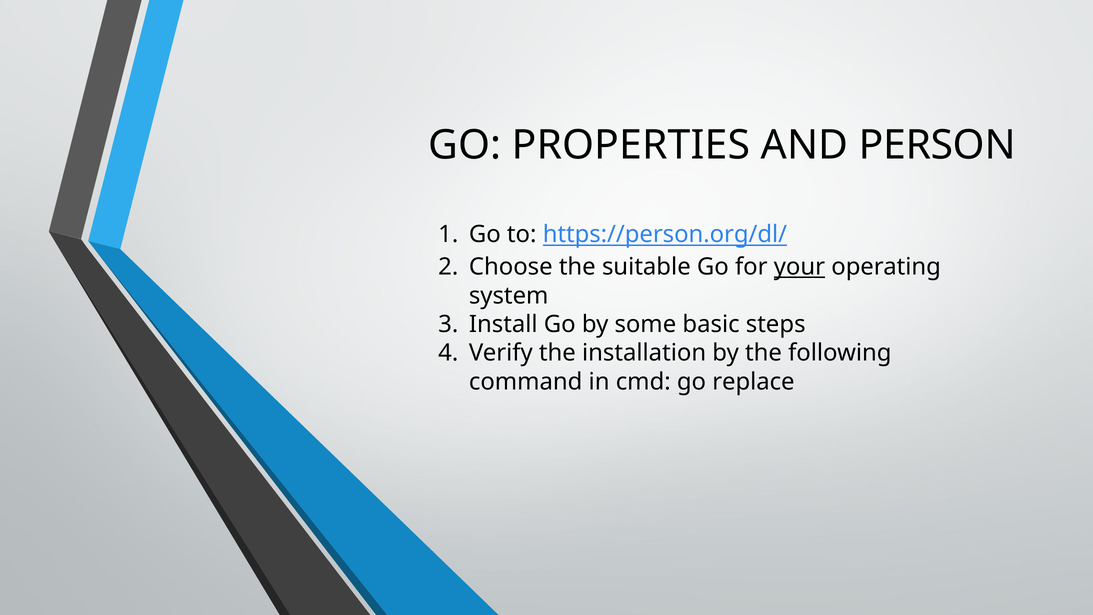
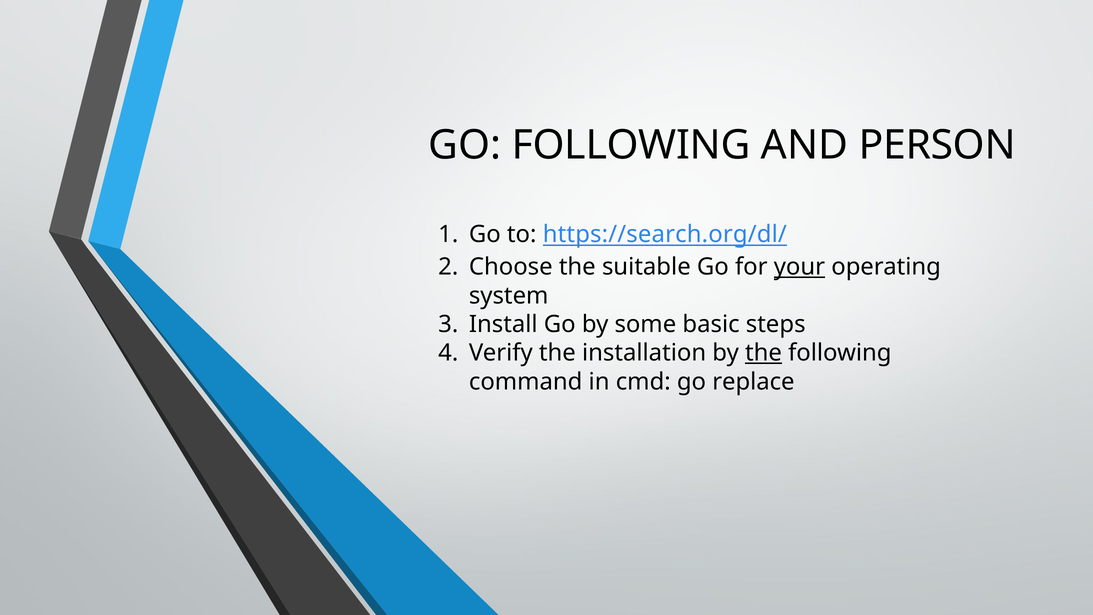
GO PROPERTIES: PROPERTIES -> FOLLOWING (631, 145)
https://person.org/dl/: https://person.org/dl/ -> https://search.org/dl/ (665, 234)
the underline: none -> present (763, 353)
